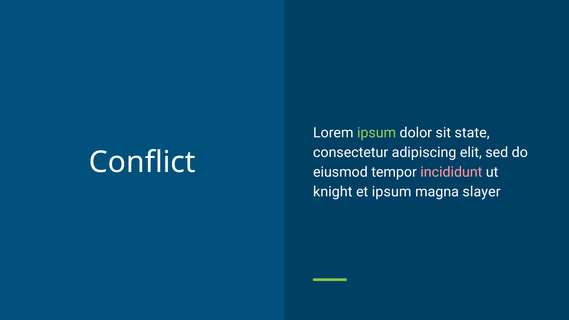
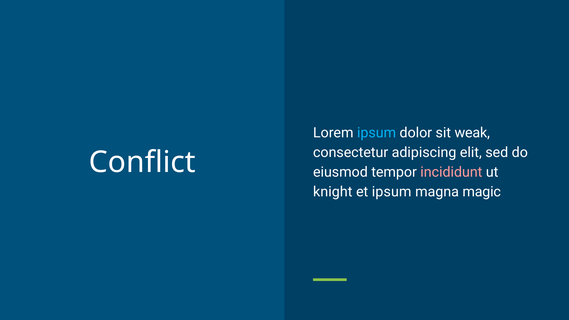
ipsum colour: light green -> light blue (377, 133)
state: state -> weak (472, 133)
slayer: slayer -> magic (482, 192)
